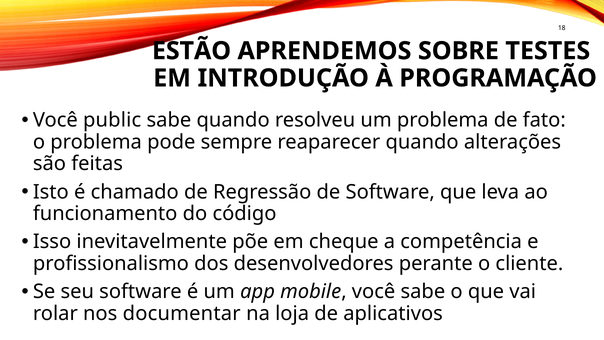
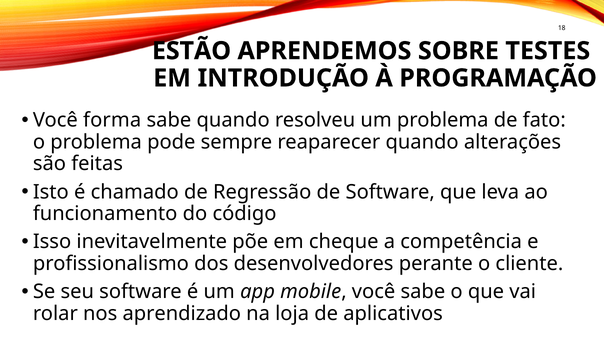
public: public -> forma (112, 120)
documentar: documentar -> aprendizado (182, 313)
